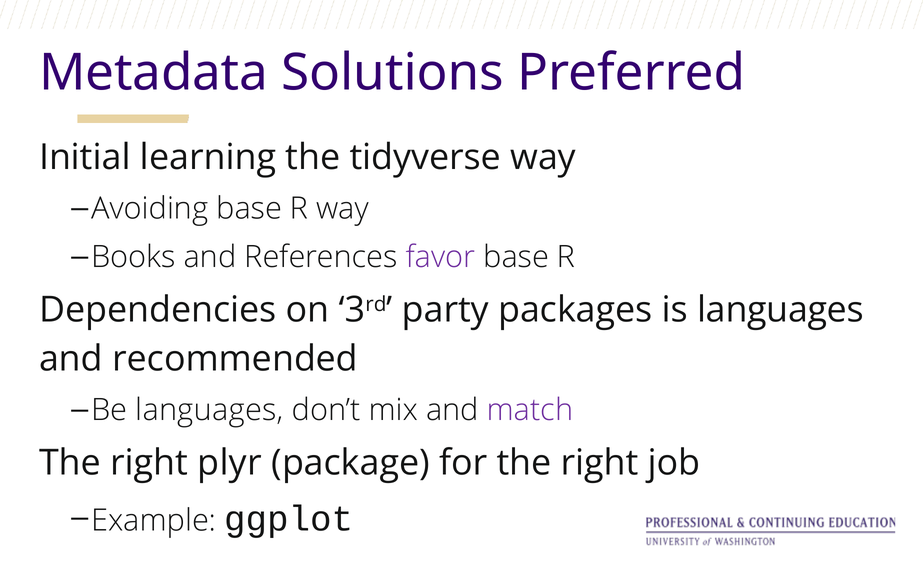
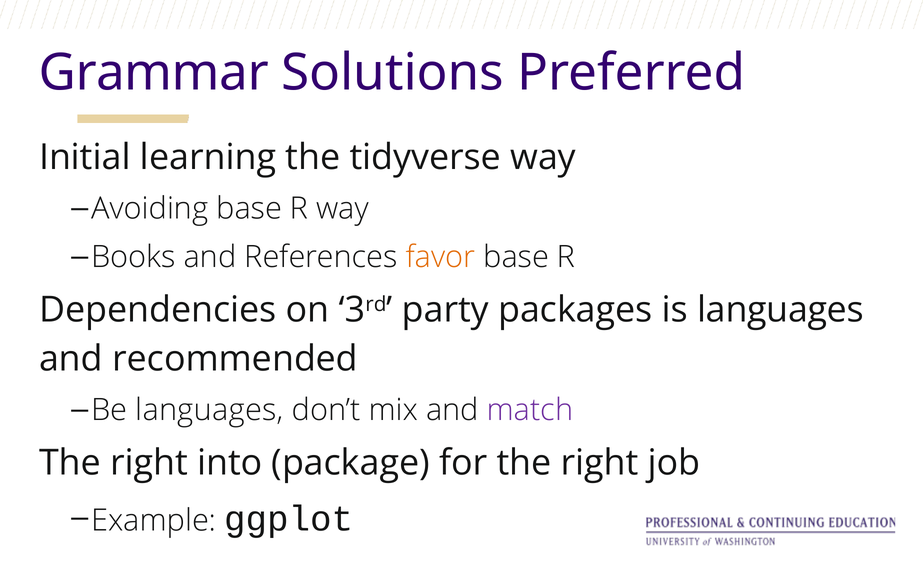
Metadata: Metadata -> Grammar (154, 73)
favor colour: purple -> orange (440, 257)
plyr: plyr -> into (230, 463)
